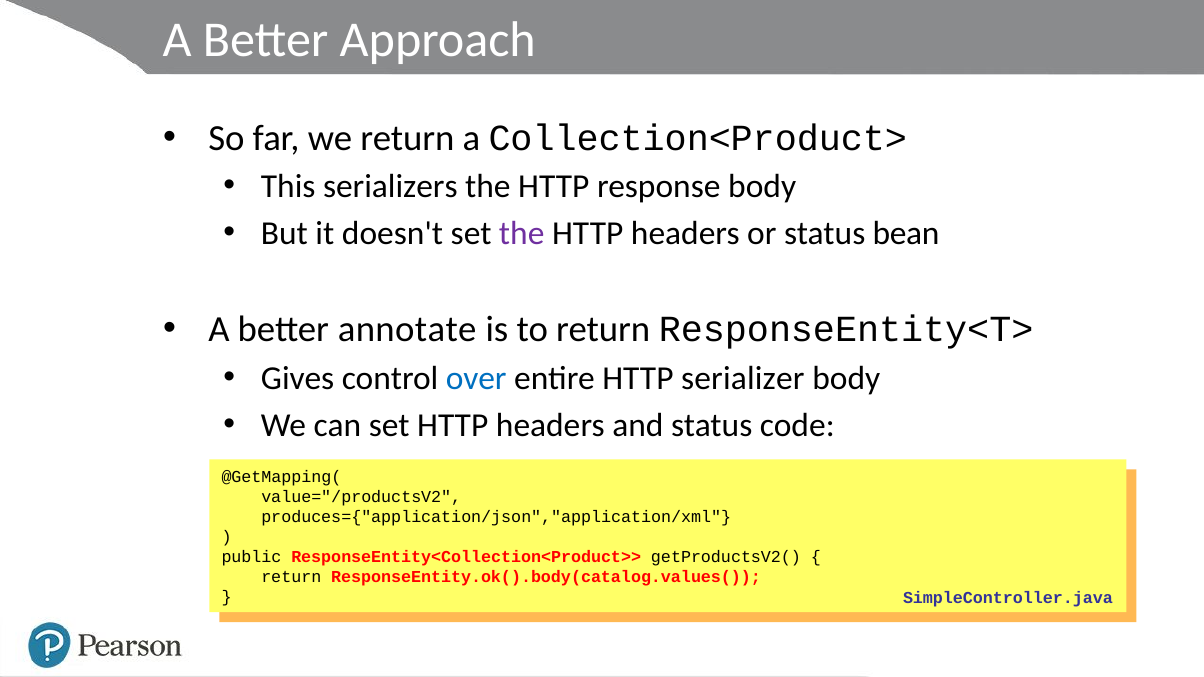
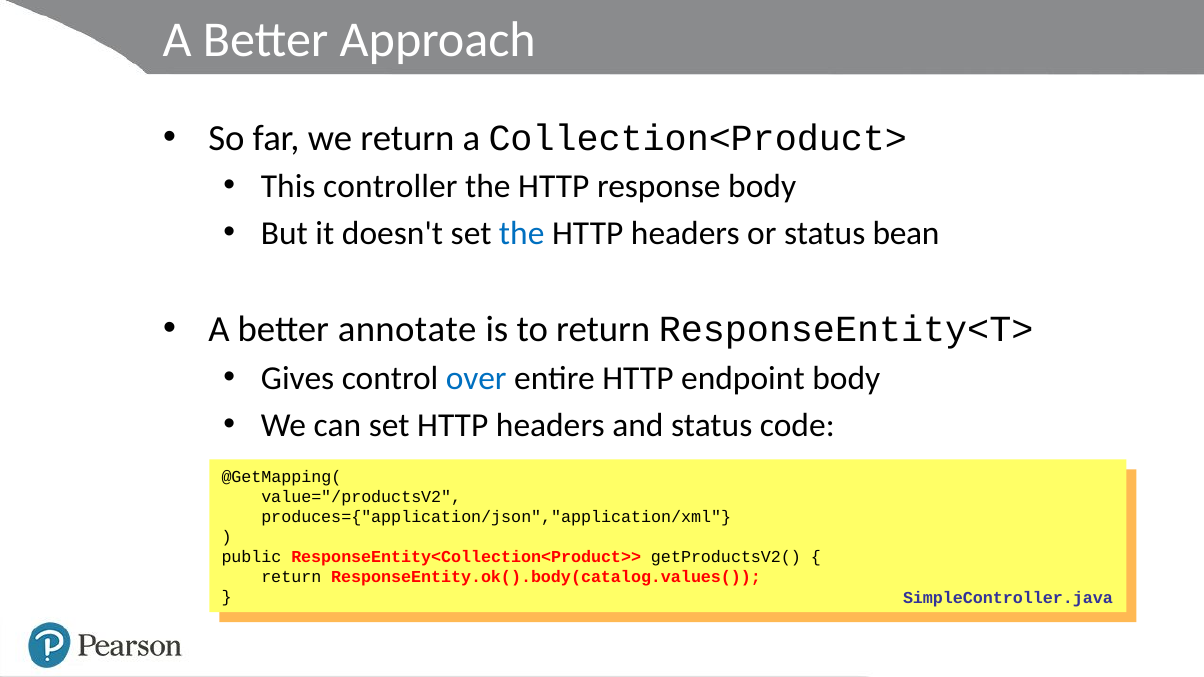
serializers: serializers -> controller (390, 187)
the colour: purple -> blue (522, 233)
serializer: serializer -> endpoint (743, 379)
